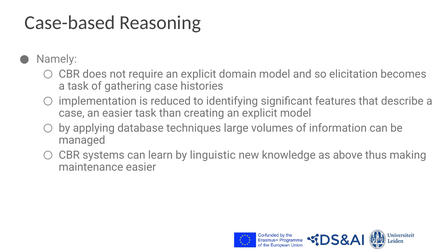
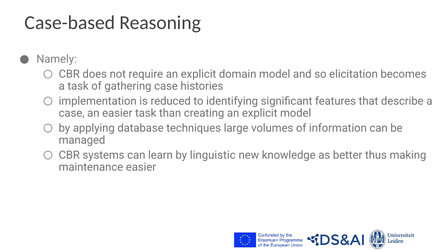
above: above -> better (348, 155)
